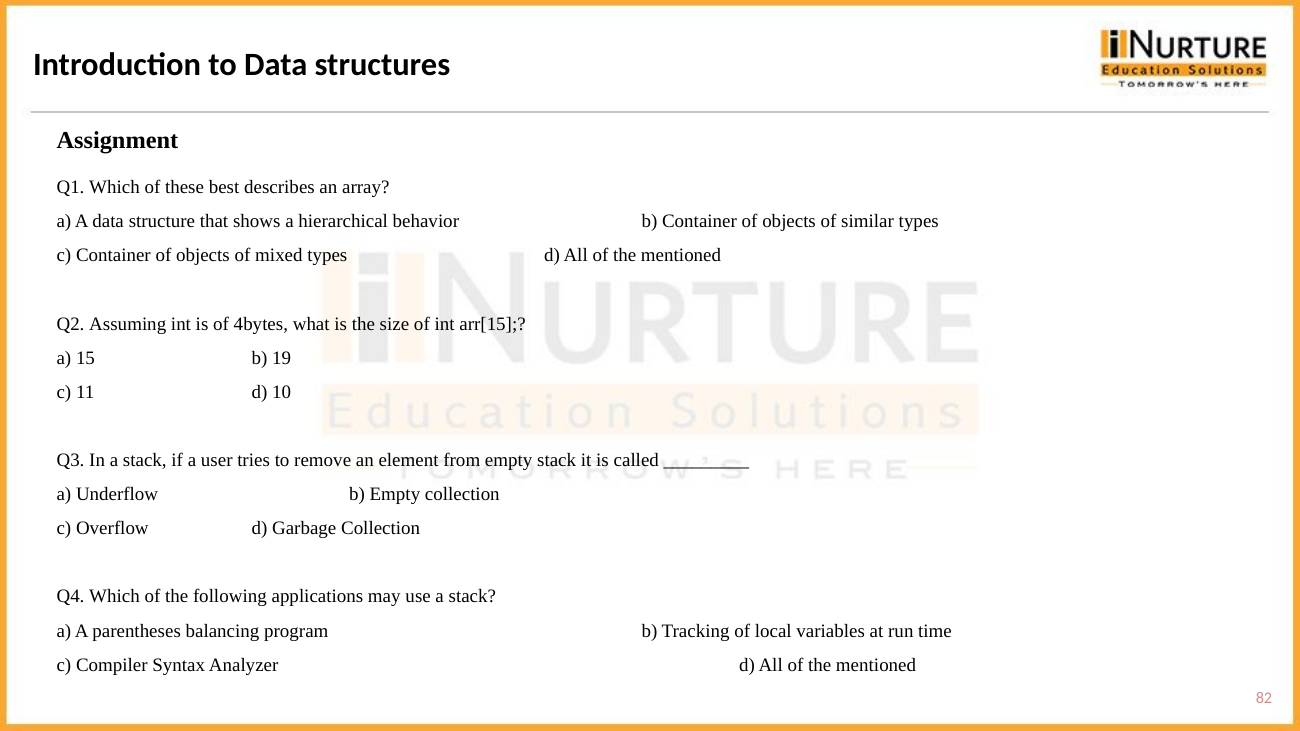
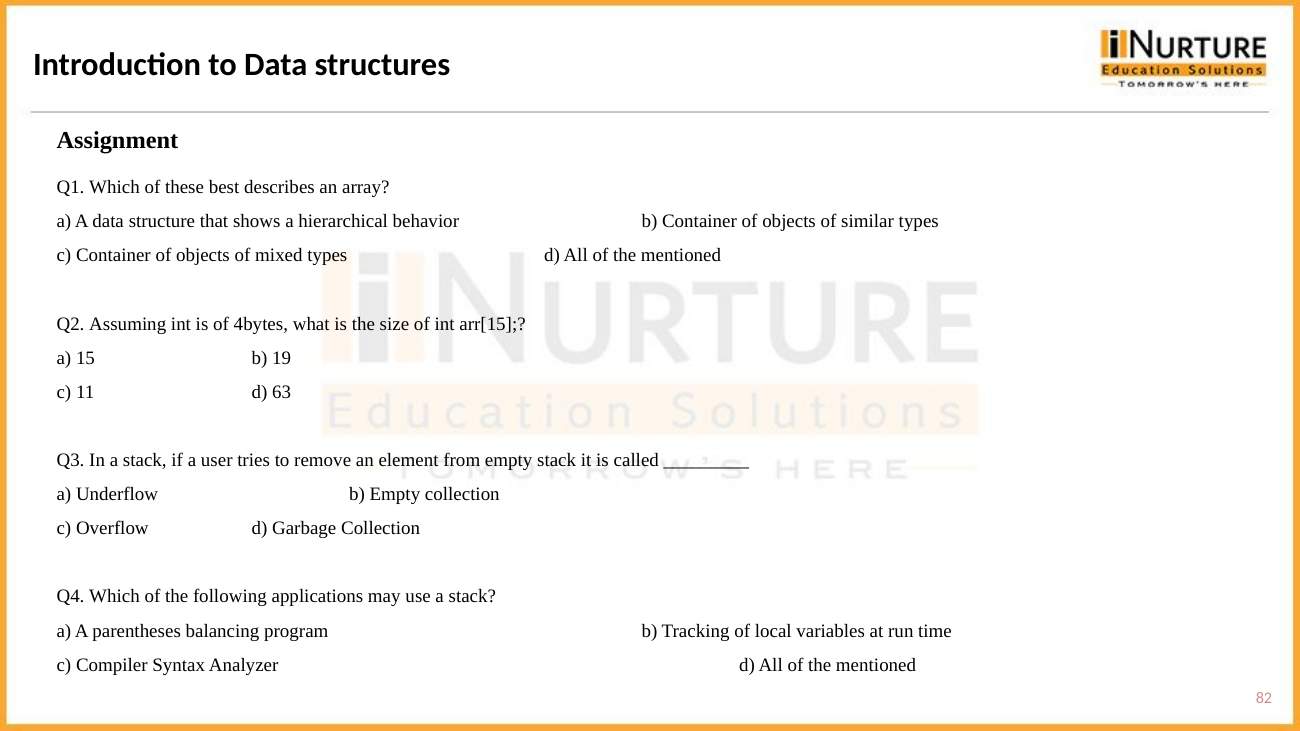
10: 10 -> 63 (282, 392)
